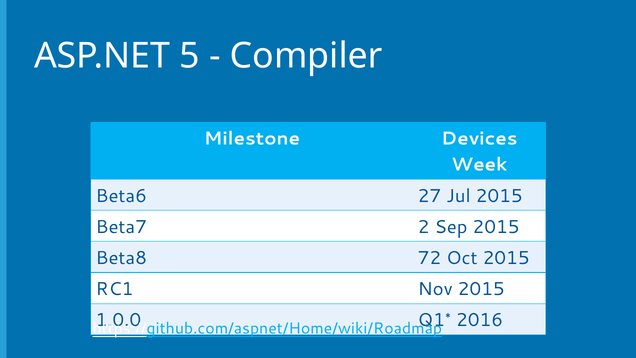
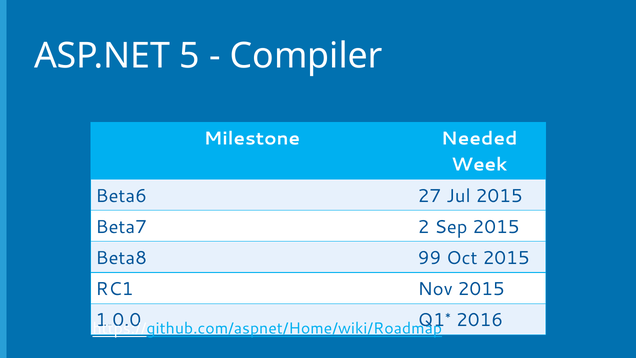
Devices: Devices -> Needed (479, 138)
72: 72 -> 99 (429, 258)
